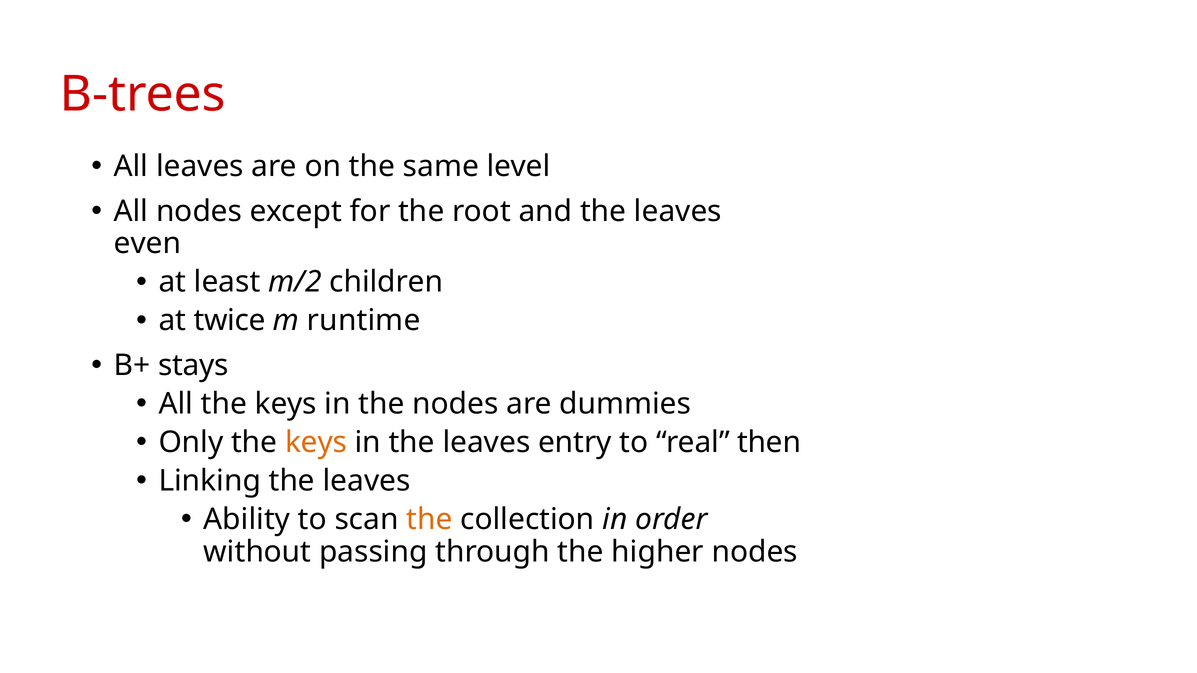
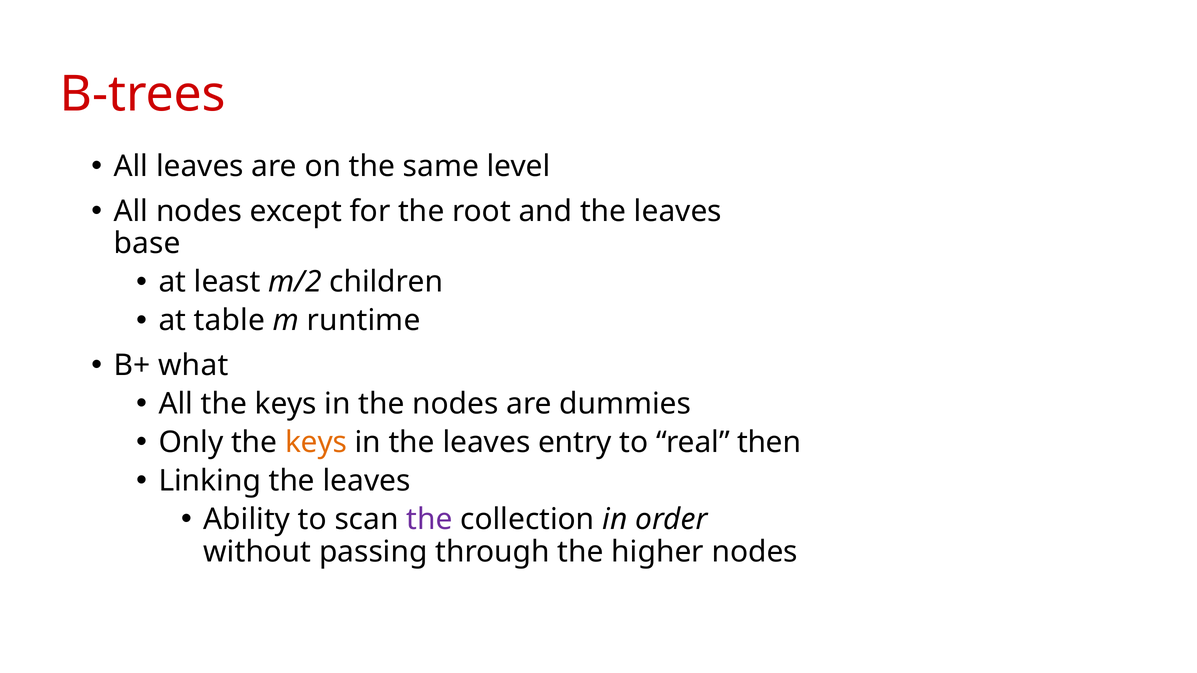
even: even -> base (147, 244)
twice: twice -> table (229, 321)
stays: stays -> what (193, 366)
the colour: orange -> purple (429, 520)
